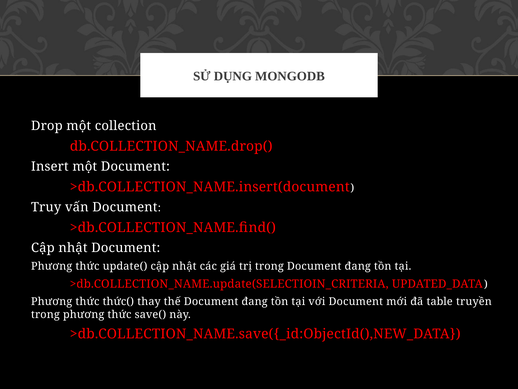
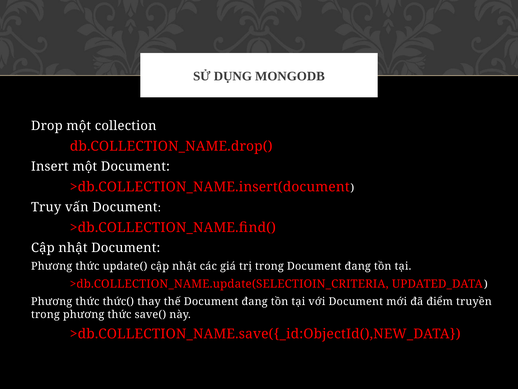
table: table -> điểm (440, 301)
